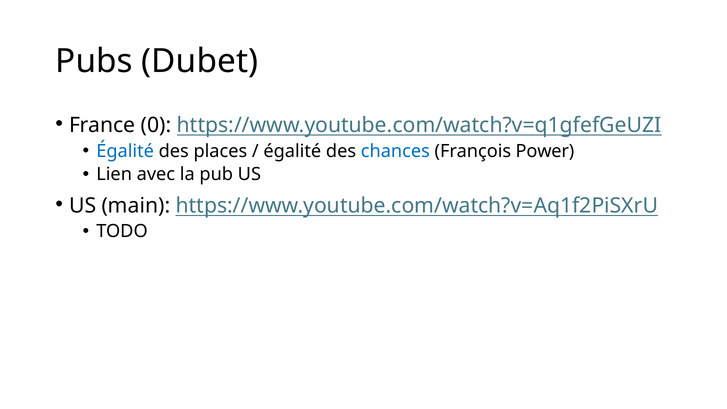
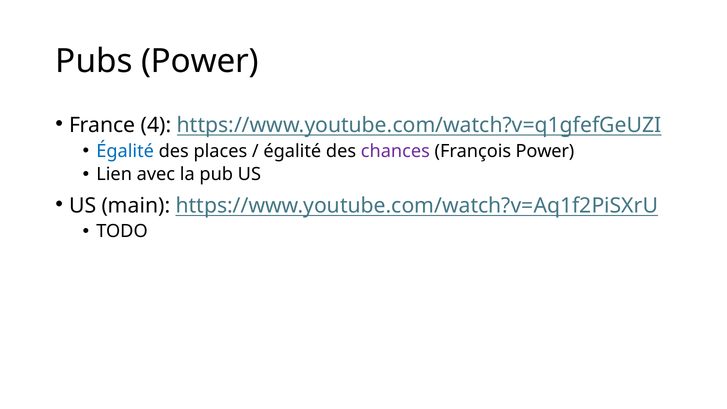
Pubs Dubet: Dubet -> Power (200, 61)
0: 0 -> 4 (156, 125)
chances colour: blue -> purple (395, 151)
